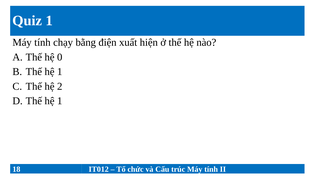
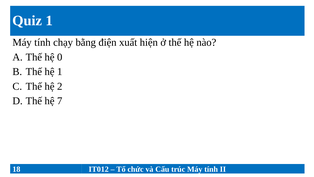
1: 1 -> 7 (60, 101)
